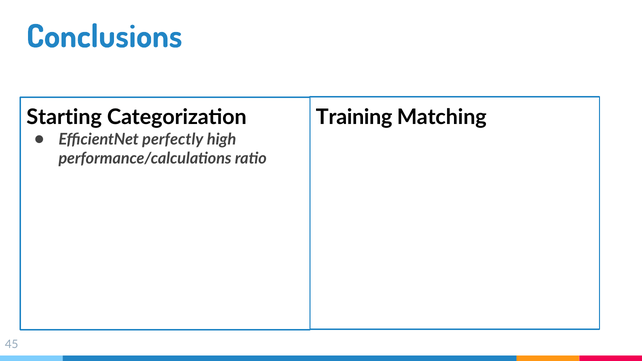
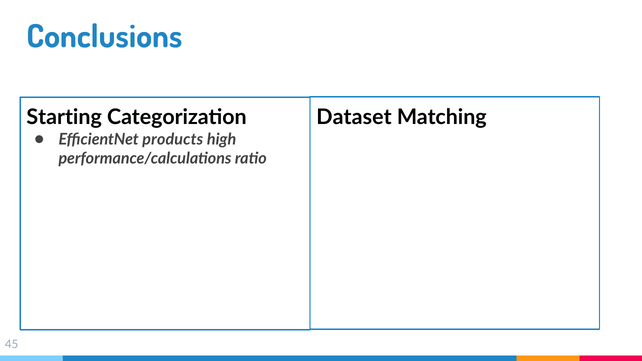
Training: Training -> Dataset (354, 117)
perfectly: perfectly -> products (173, 139)
